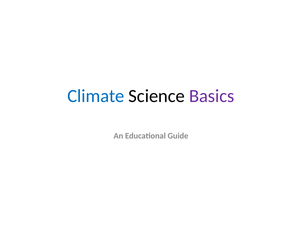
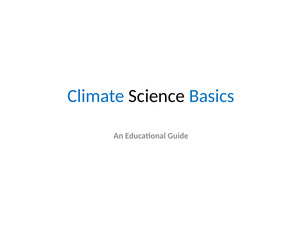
Basics colour: purple -> blue (212, 96)
